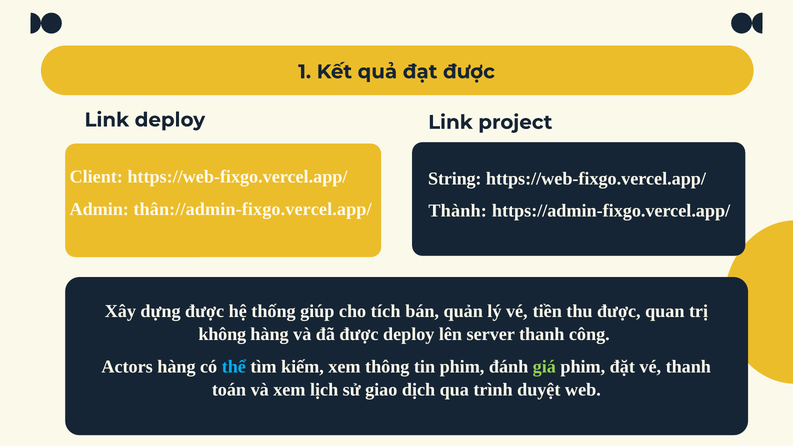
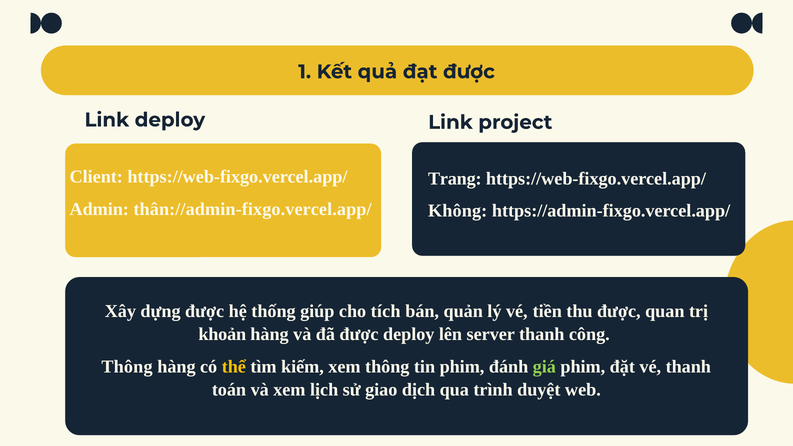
String: String -> Trang (455, 179)
Thành: Thành -> Không (458, 211)
không: không -> khoản (222, 335)
Actors: Actors -> Thông (127, 367)
thể colour: light blue -> yellow (234, 367)
